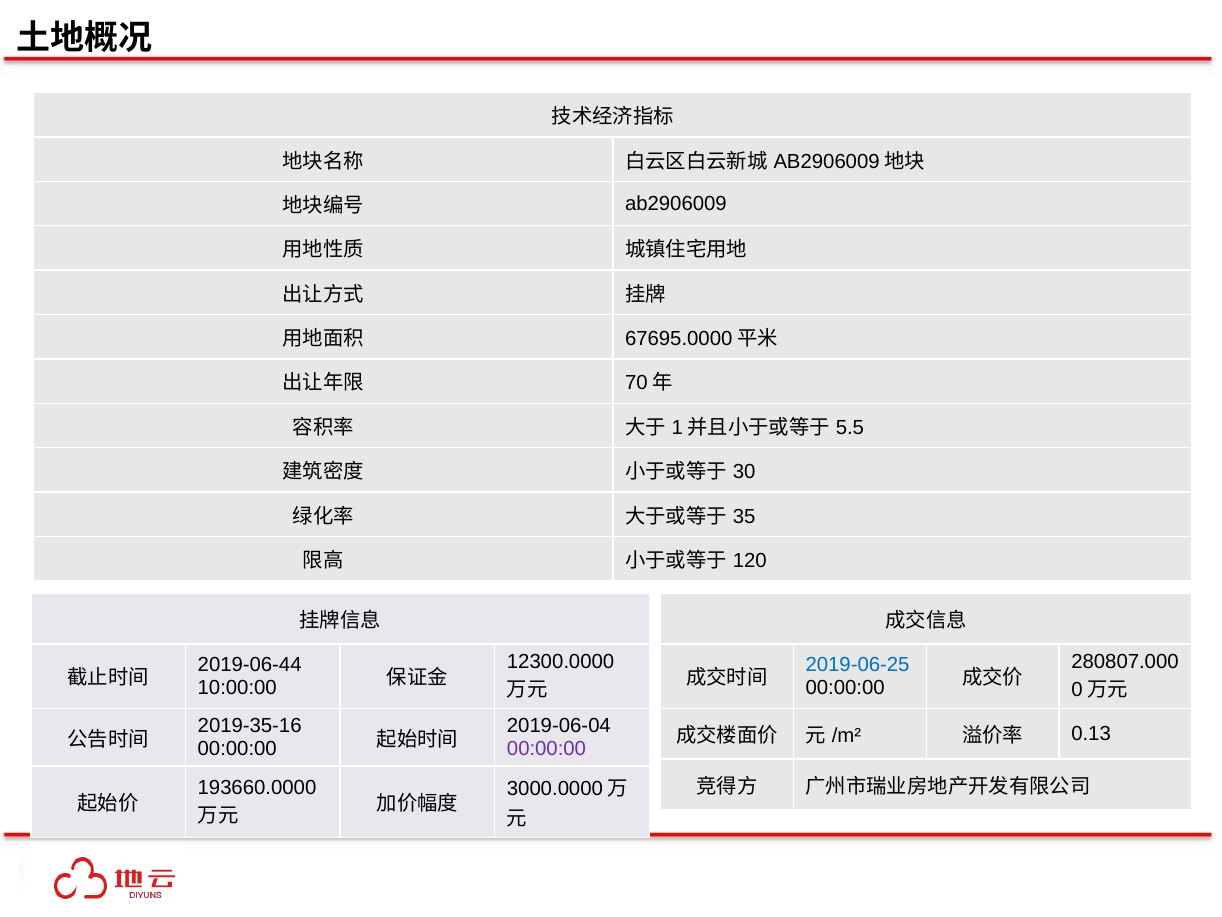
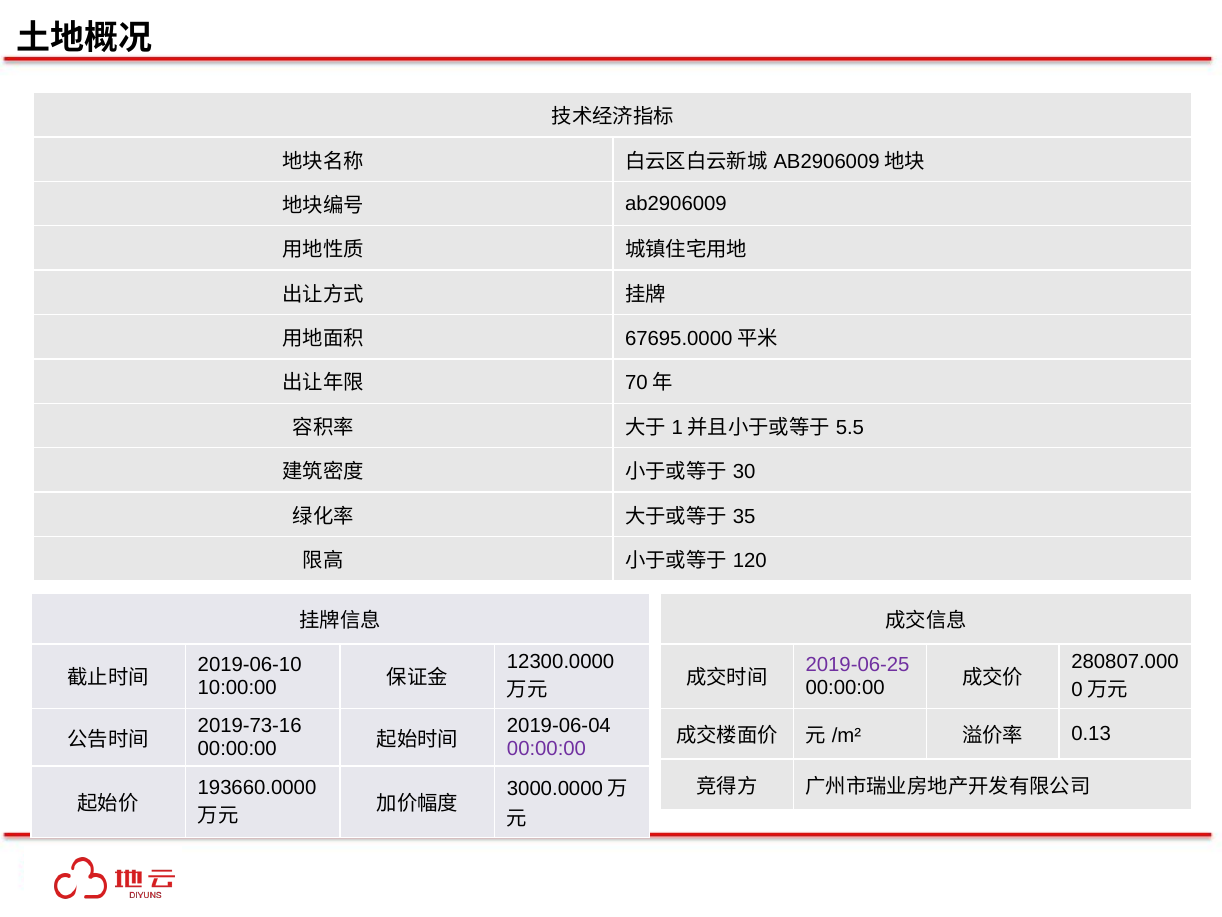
2019-06-44: 2019-06-44 -> 2019-06-10 (250, 665)
2019-06-25 colour: blue -> purple (858, 665)
2019-35-16: 2019-35-16 -> 2019-73-16 (250, 726)
